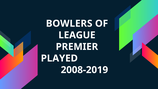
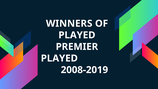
BOWLERS: BOWLERS -> WINNERS (69, 23)
LEAGUE: LEAGUE -> PLAYED (77, 35)
